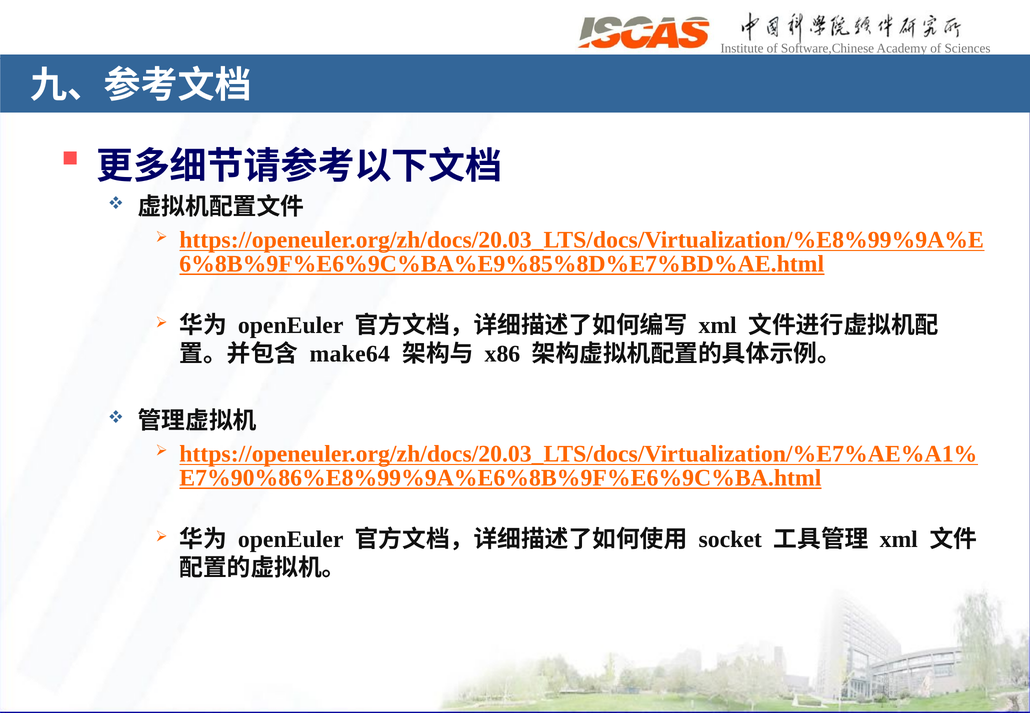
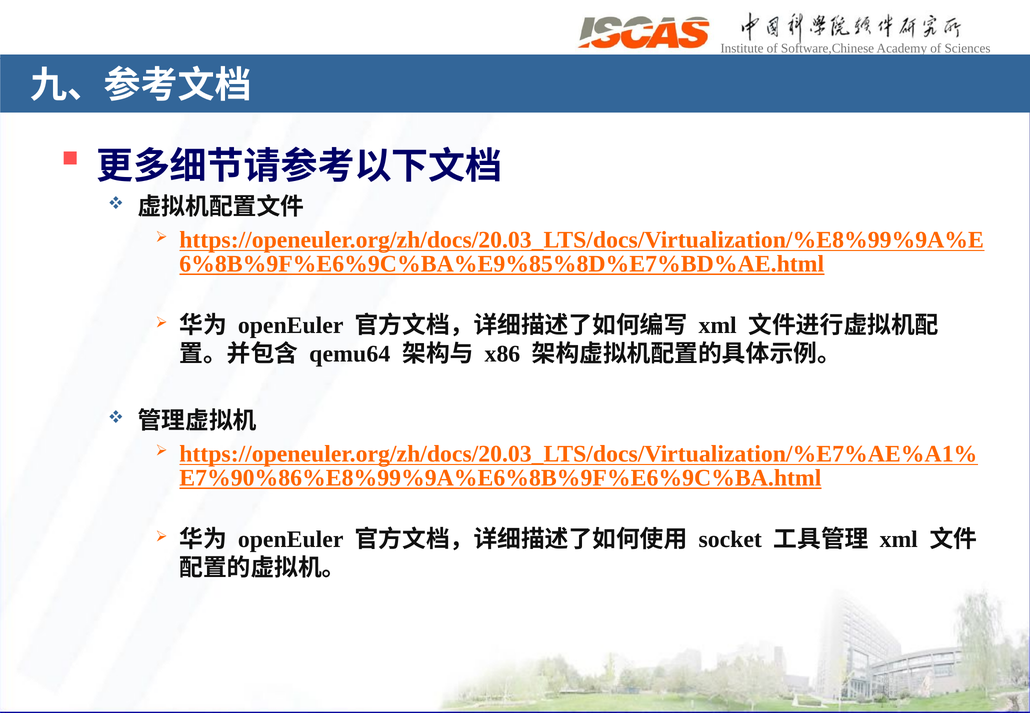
make64: make64 -> qemu64 (350, 354)
